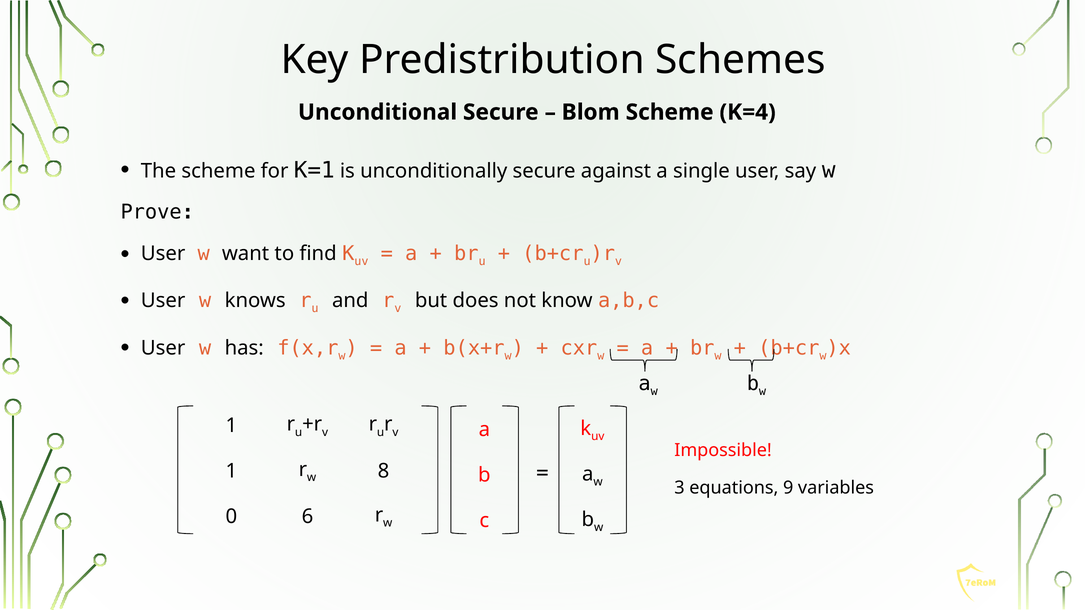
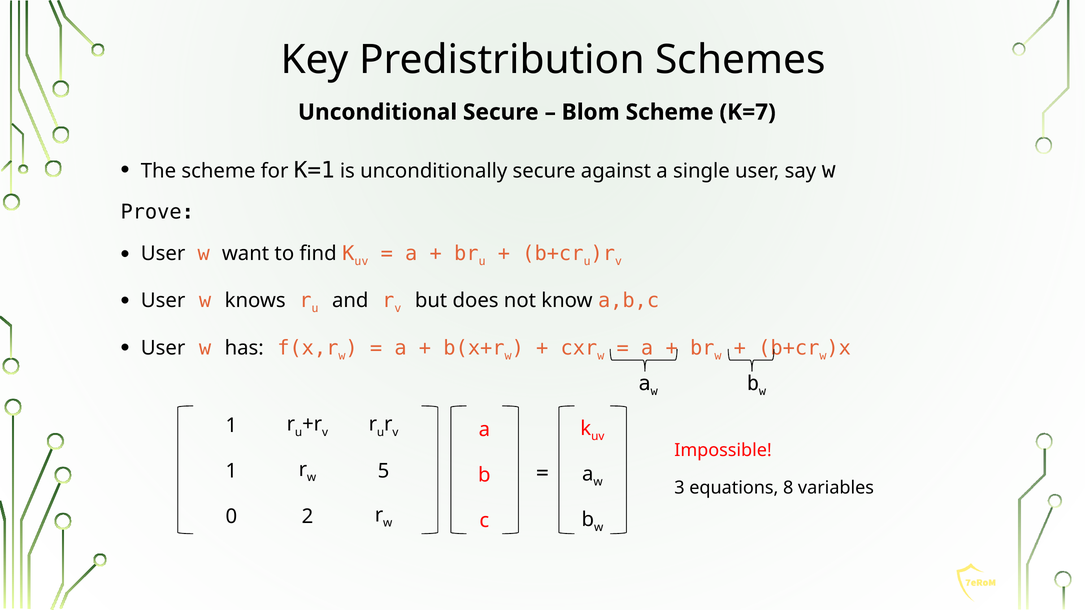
K=4: K=4 -> K=7 (748, 112)
8: 8 -> 5 (384, 471)
9: 9 -> 8 (788, 488)
6: 6 -> 2 (307, 517)
